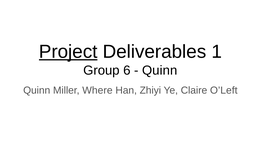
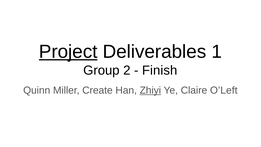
6: 6 -> 2 (127, 70)
Quinn: Quinn -> Finish (160, 70)
Where: Where -> Create (97, 90)
Zhiyi underline: none -> present (150, 90)
